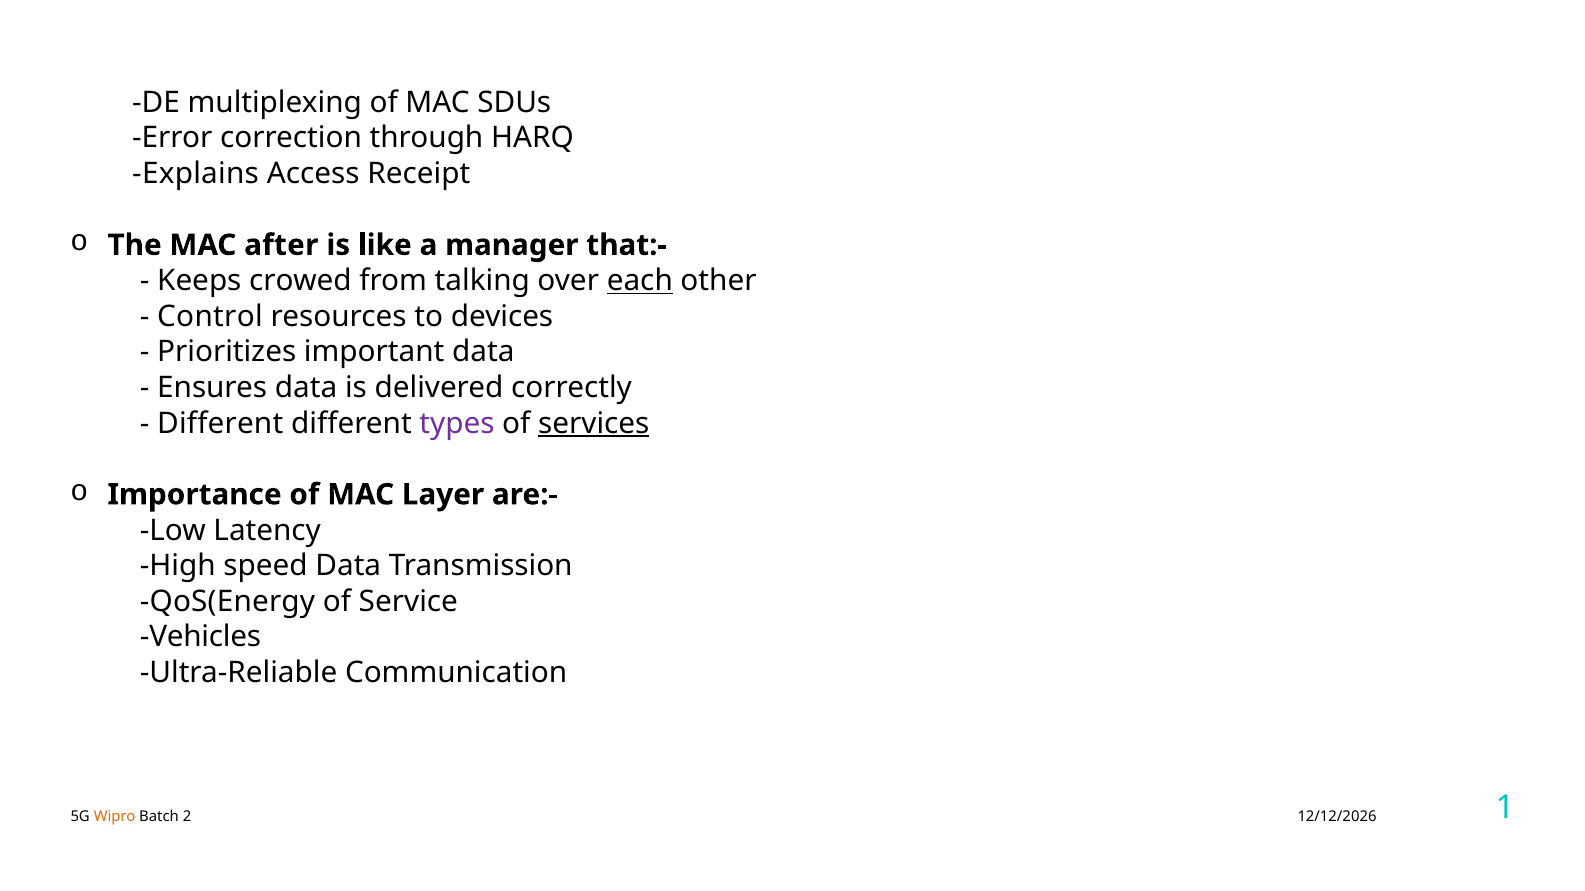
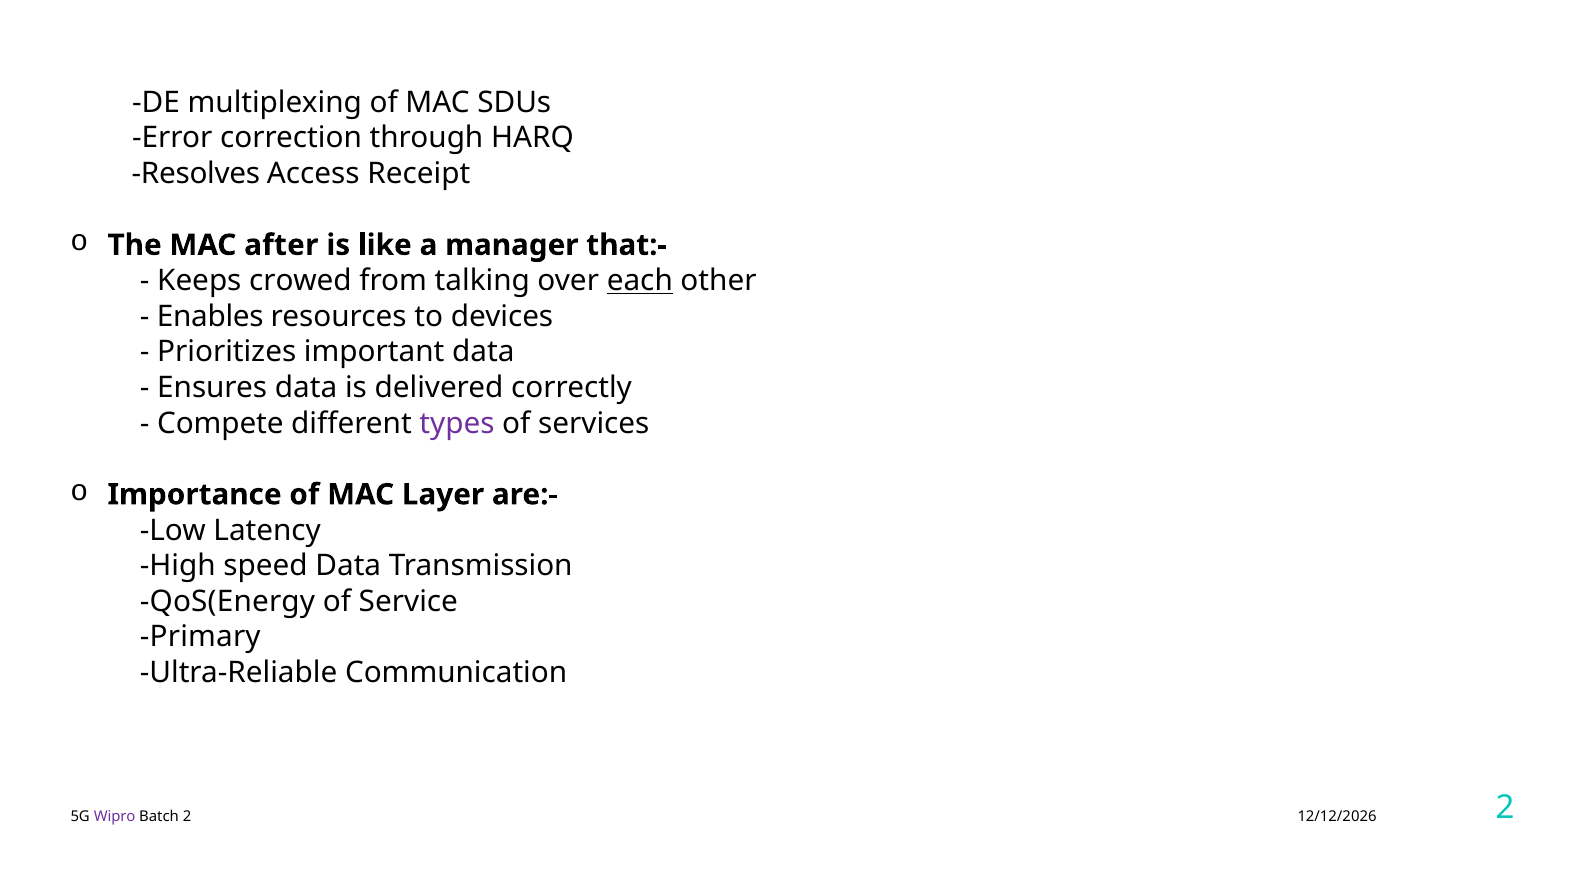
Explains: Explains -> Resolves (196, 174)
Control: Control -> Enables (210, 317)
Different: Different -> Compete (220, 424)
services underline: present -> none (594, 424)
Vehicles: Vehicles -> Primary (200, 638)
Wipro colour: orange -> purple (115, 817)
2 1: 1 -> 2 (1505, 808)
